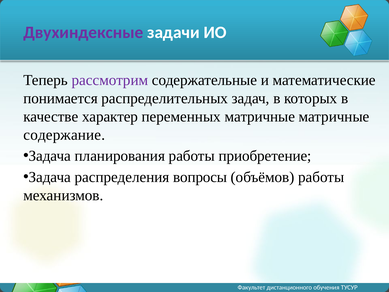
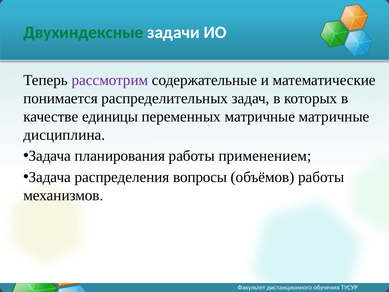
Двухиндексные colour: purple -> green (83, 32)
характер: характер -> единицы (110, 116)
содержание: содержание -> дисциплина (64, 135)
приобретение: приобретение -> применением (265, 156)
